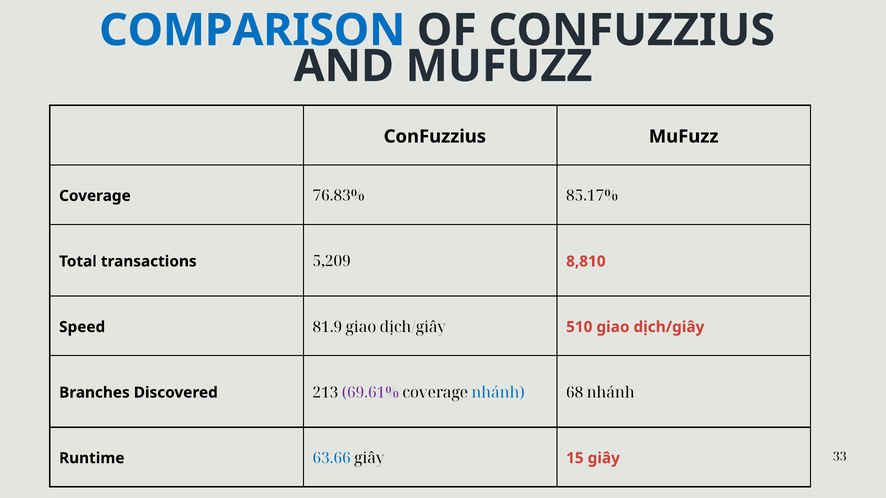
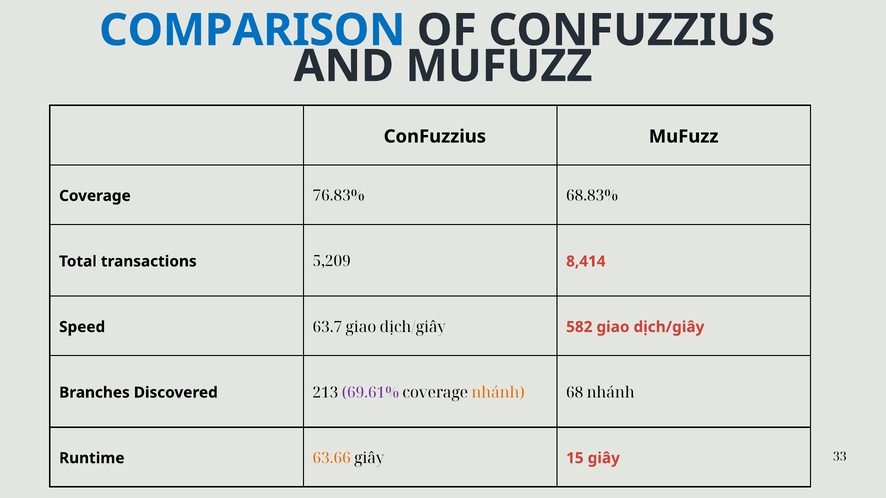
85.17%: 85.17% -> 68.83% (592, 196)
8,810: 8,810 -> 8,414 (586, 262)
81.9: 81.9 -> 63.7 (327, 327)
510: 510 -> 582 (579, 327)
nhánh colour: blue -> orange (498, 393)
63.66 colour: blue -> orange (332, 458)
